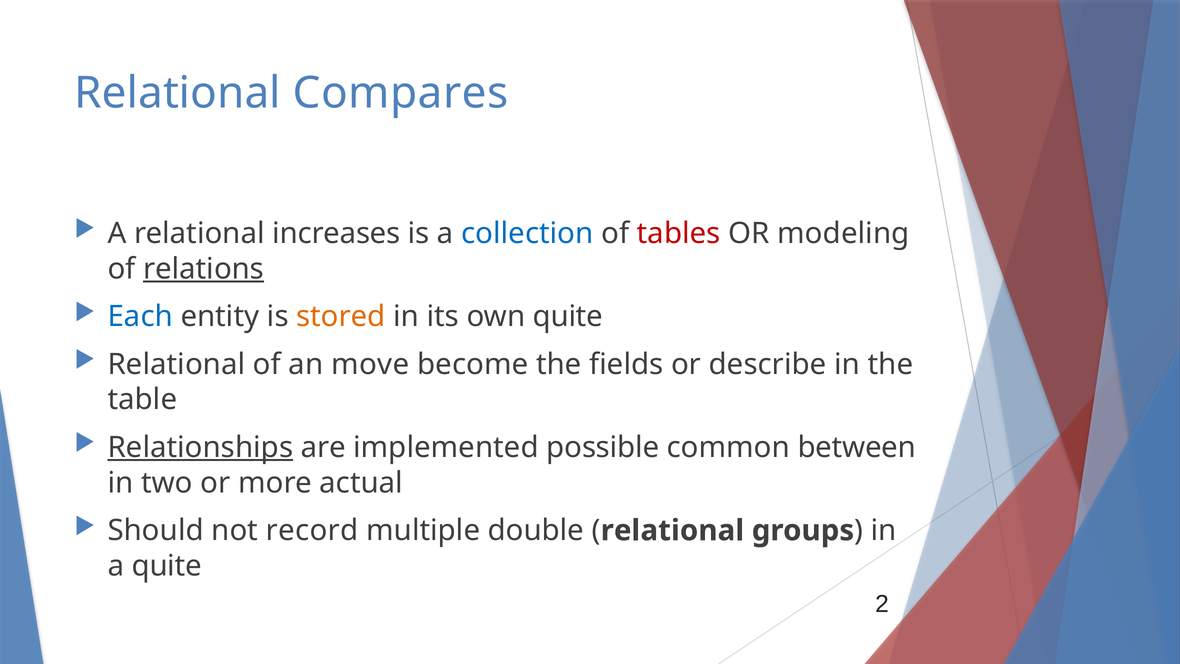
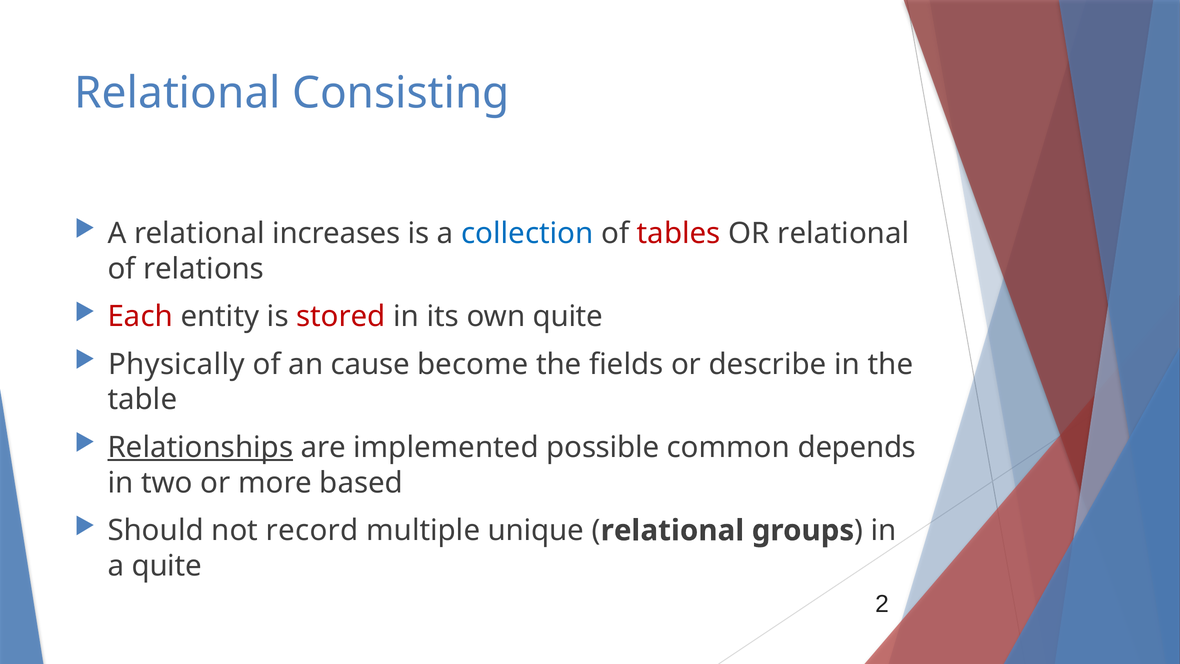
Compares: Compares -> Consisting (401, 93)
OR modeling: modeling -> relational (843, 233)
relations underline: present -> none (204, 269)
Each colour: blue -> red (140, 316)
stored colour: orange -> red (341, 316)
Relational: Relational -> Physically (176, 364)
move: move -> cause (370, 364)
between: between -> depends (857, 447)
actual: actual -> based (361, 483)
double: double -> unique (536, 530)
